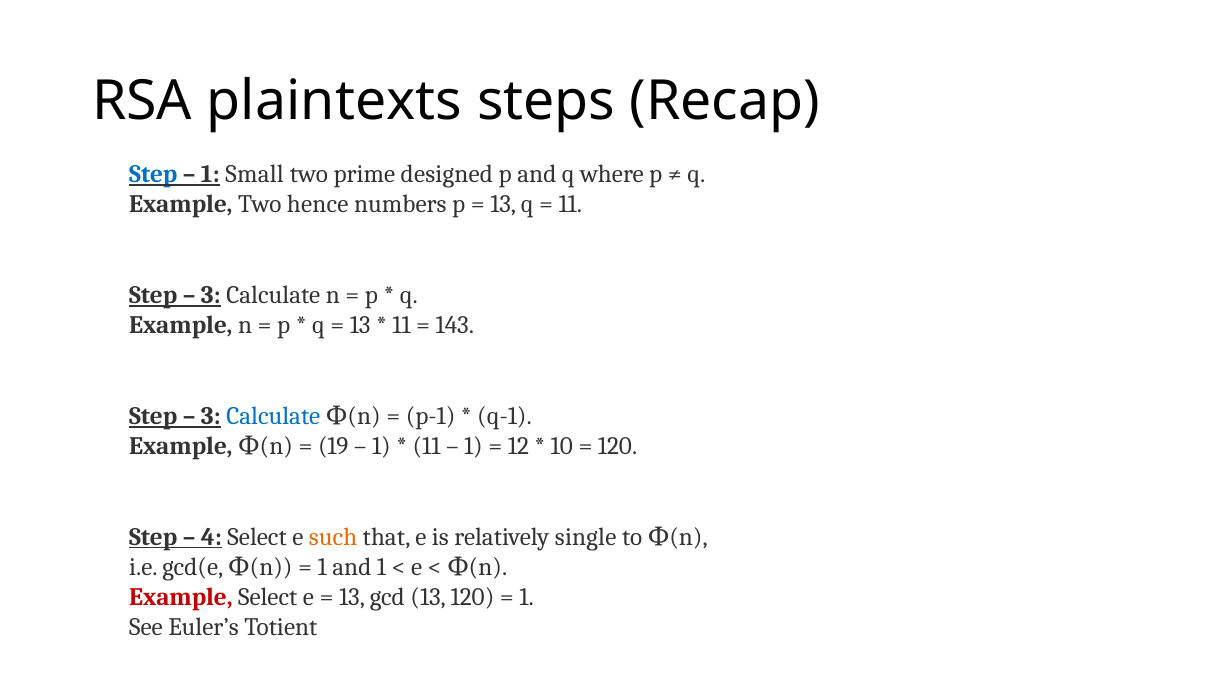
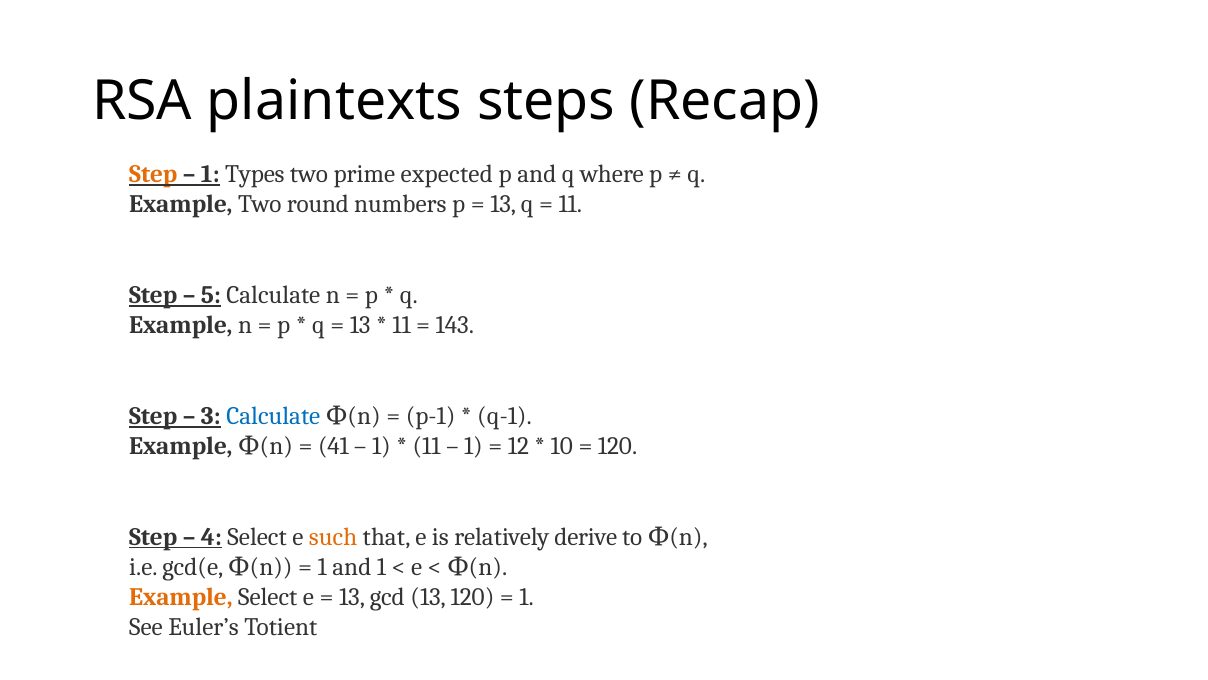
Step colour: blue -> orange (153, 174)
Small: Small -> Types (255, 174)
designed: designed -> expected (447, 174)
hence: hence -> round (318, 204)
3: 3 -> 5 (211, 295)
19: 19 -> 41 (333, 446)
single: single -> derive (586, 537)
Example colour: red -> orange (181, 597)
